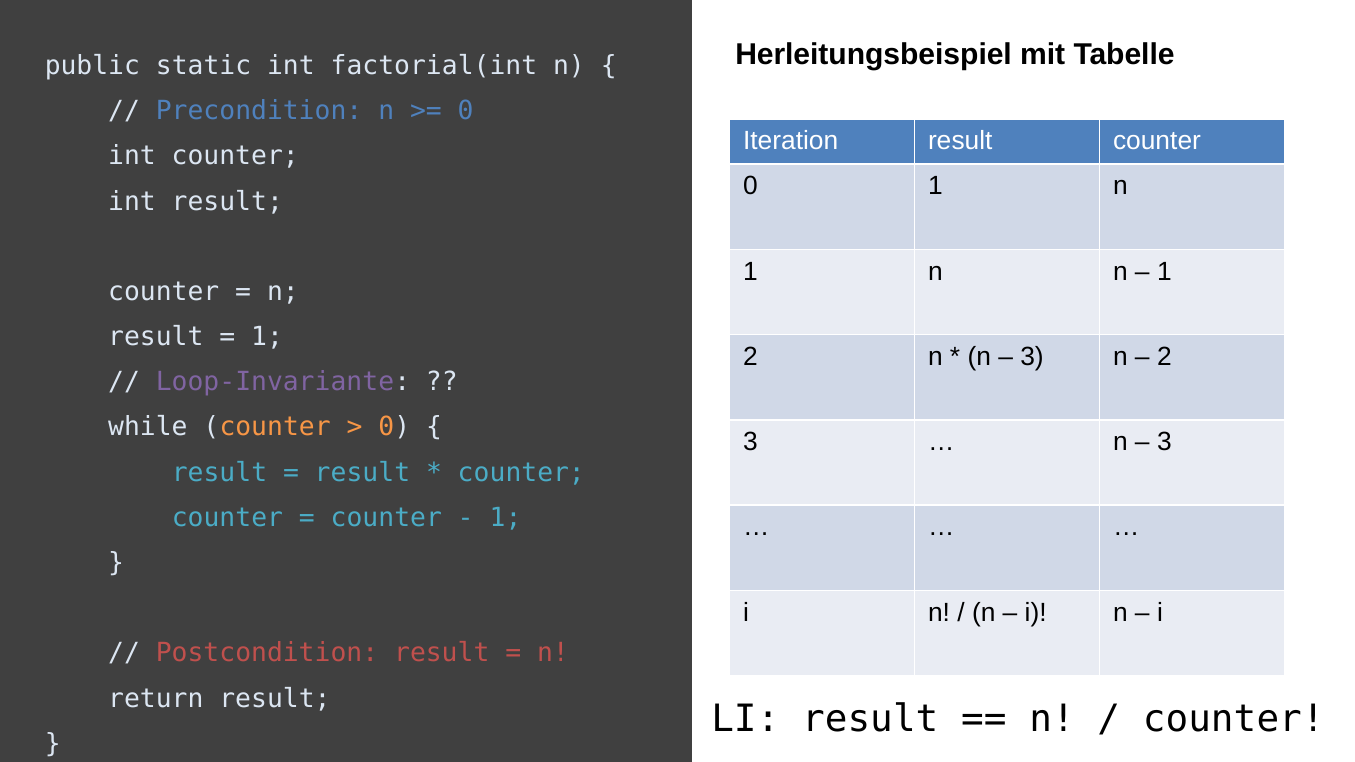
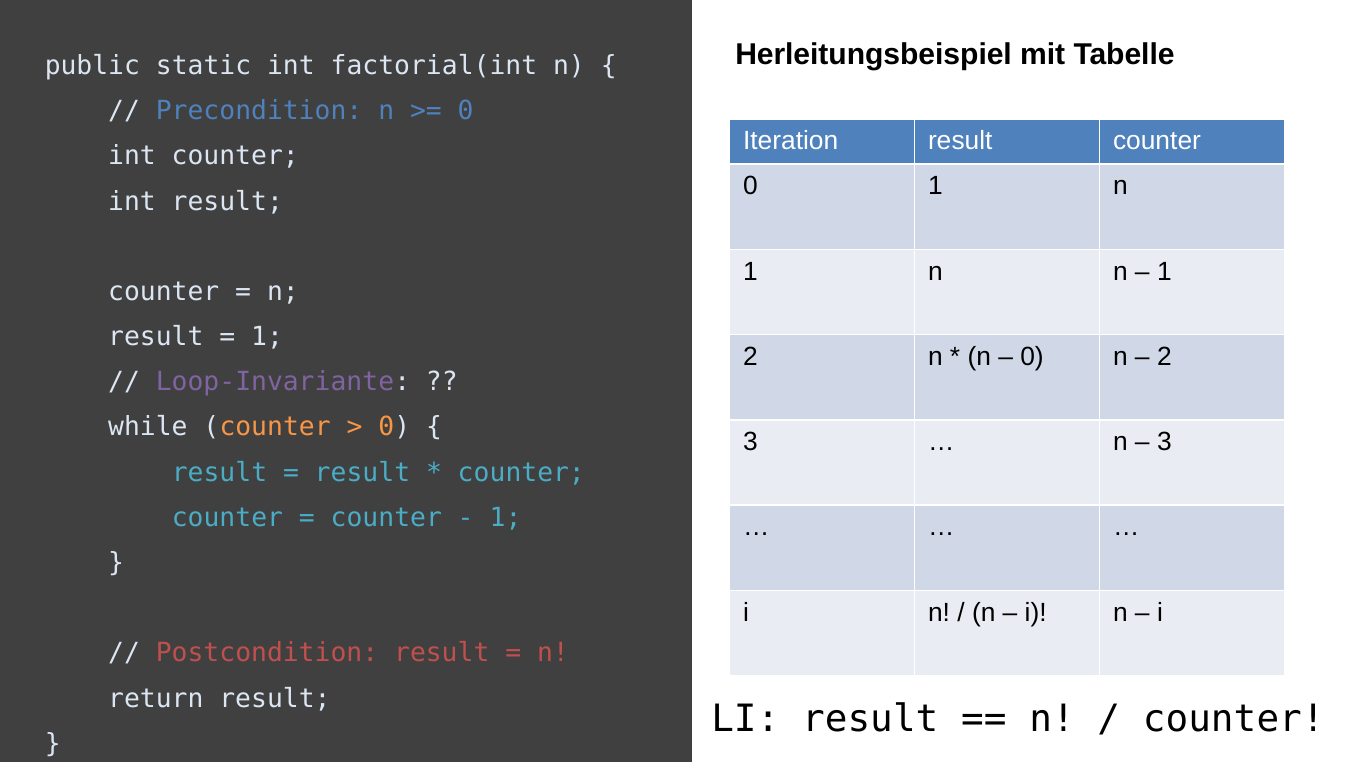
3: 3 -> 0 (1032, 357)
